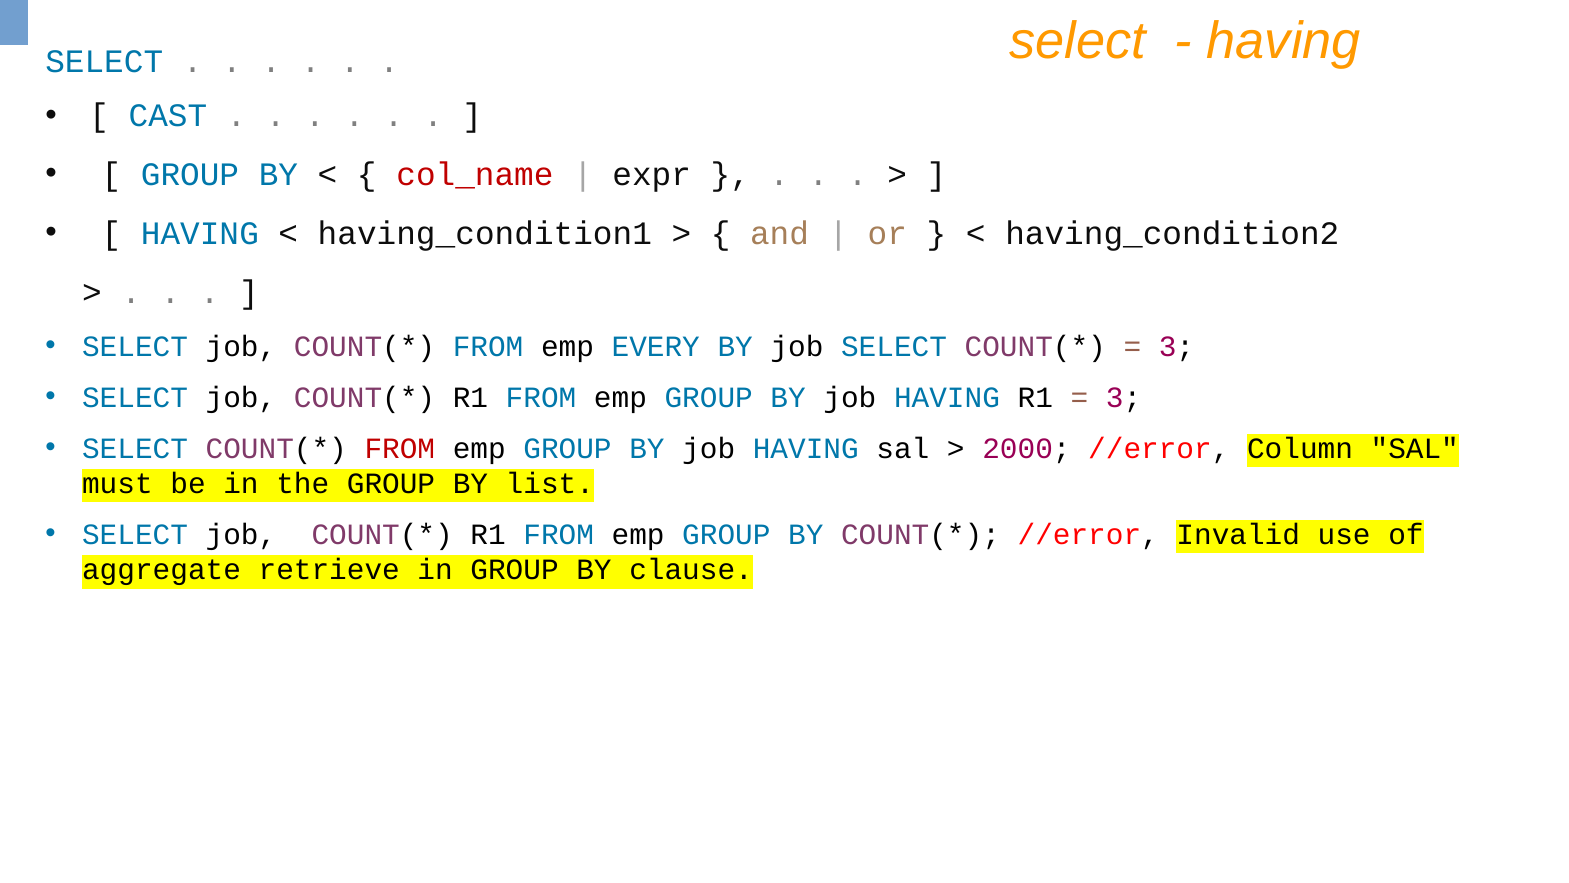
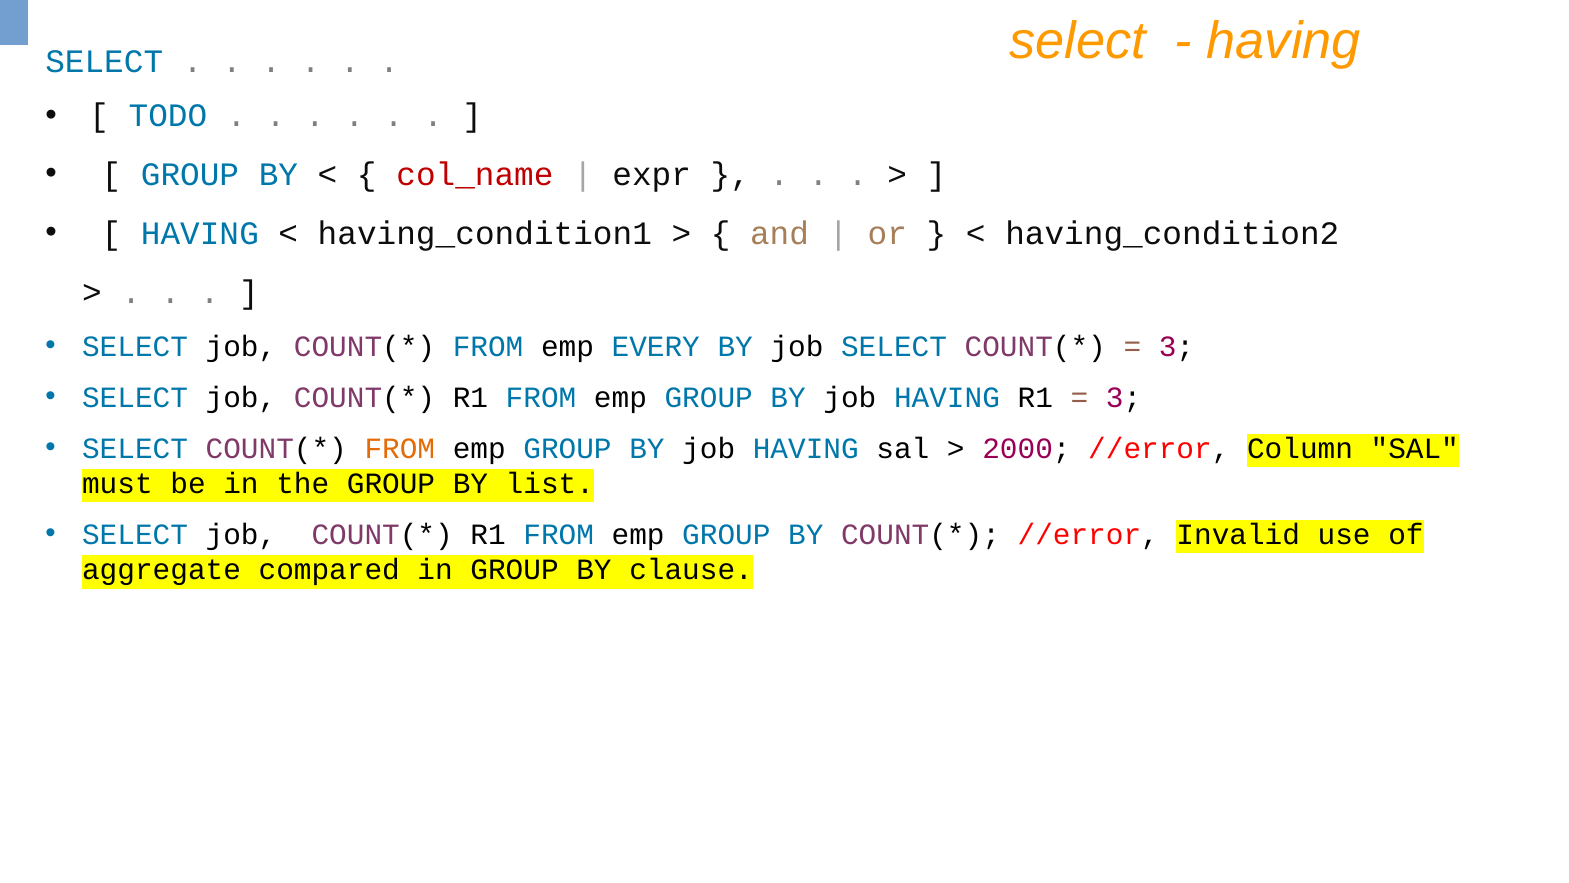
CAST: CAST -> TODO (168, 116)
FROM colour: red -> orange (400, 448)
retrieve: retrieve -> compared (329, 570)
